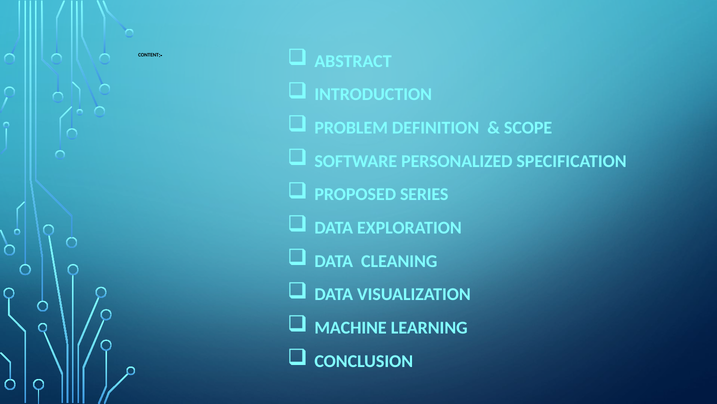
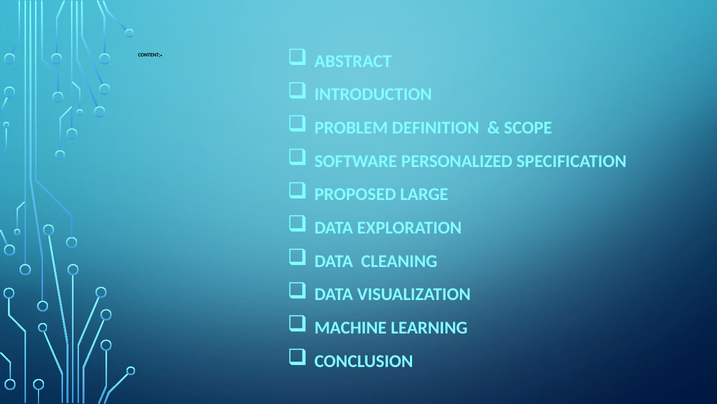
SERIES: SERIES -> LARGE (424, 194)
